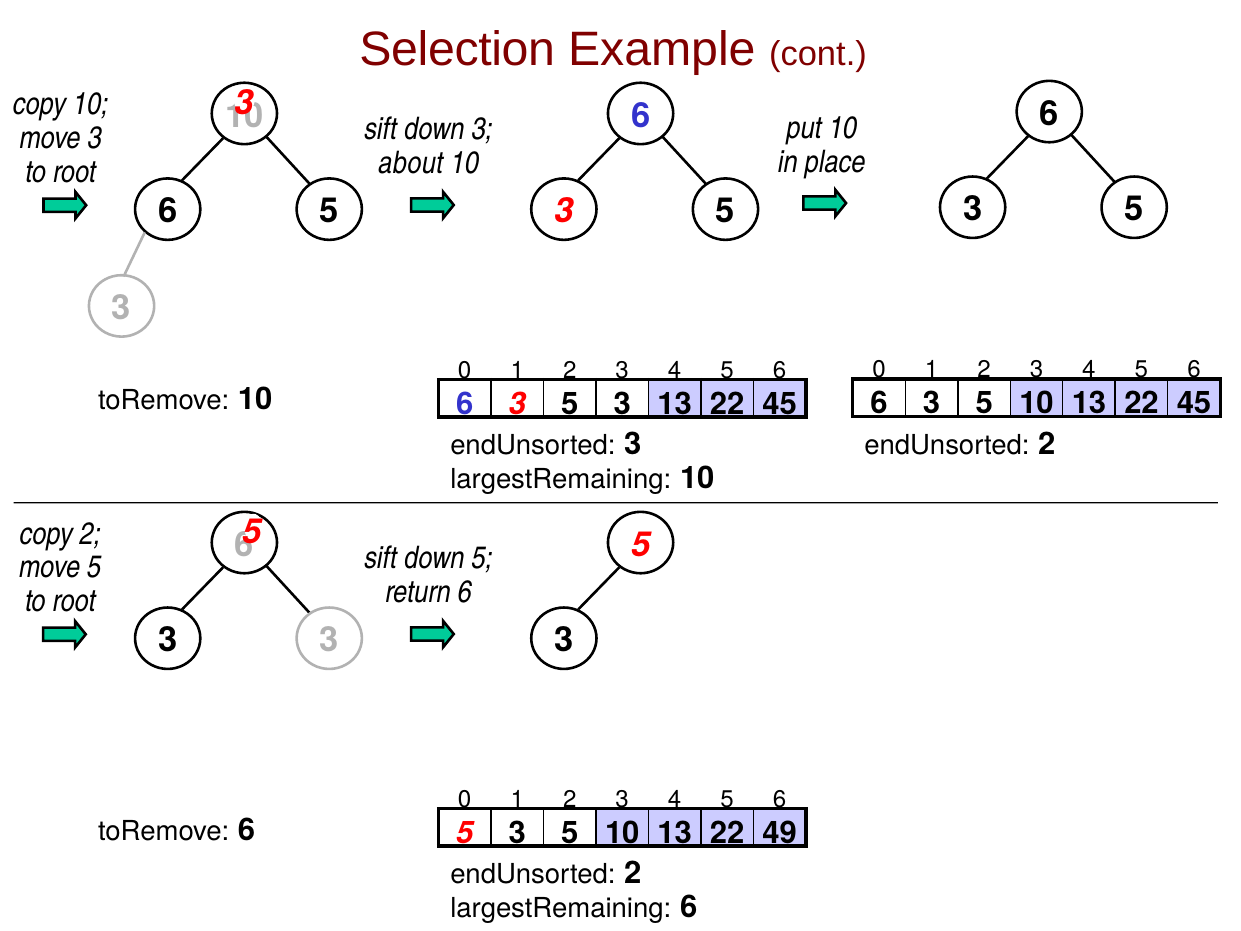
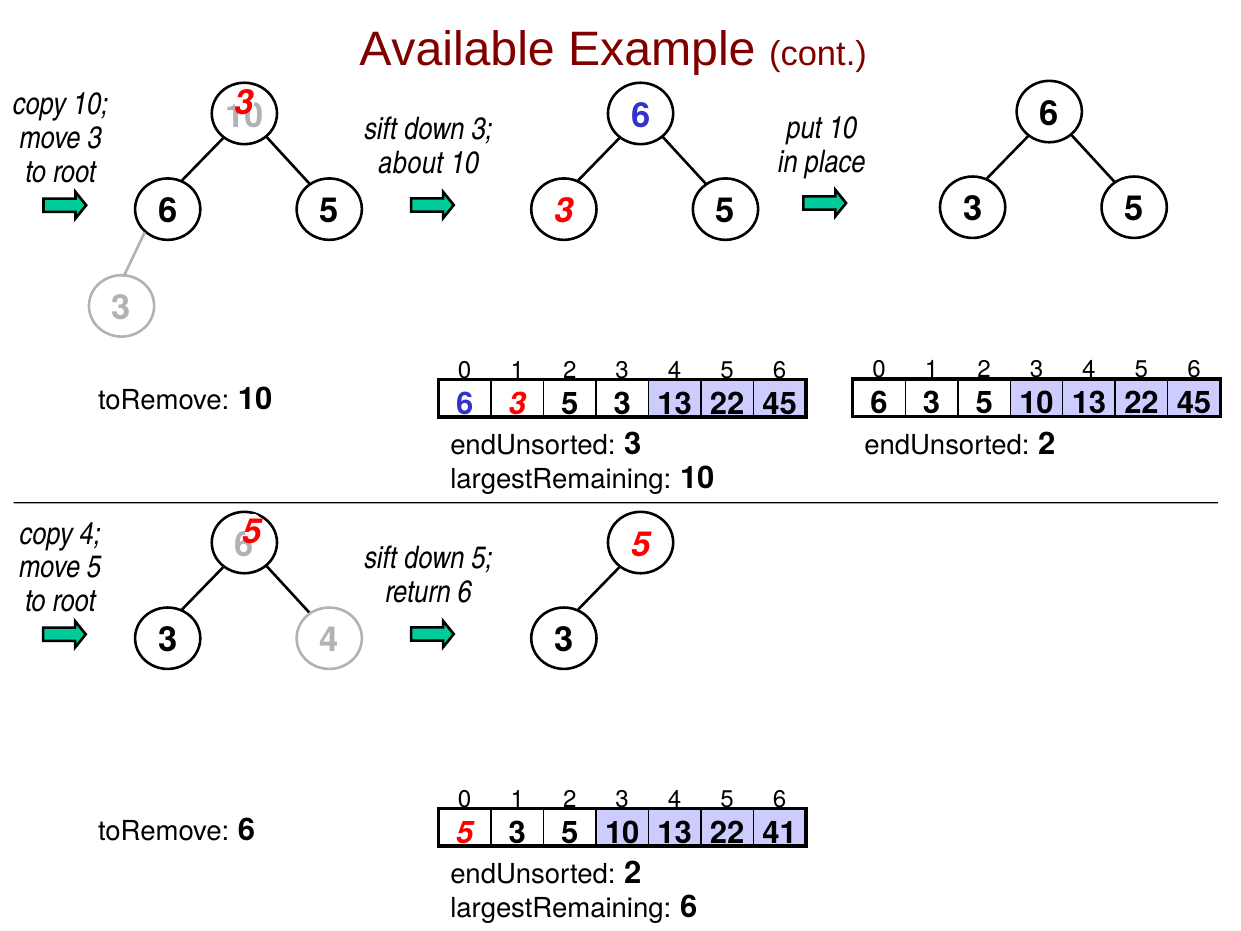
Selection: Selection -> Available (457, 50)
copy 2: 2 -> 4 (90, 534)
3: 3 -> 4 (329, 640)
49: 49 -> 41 (780, 833)
